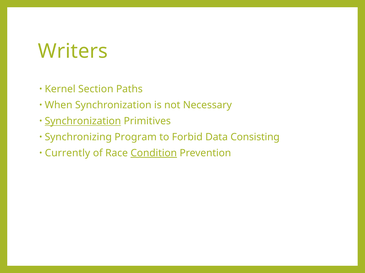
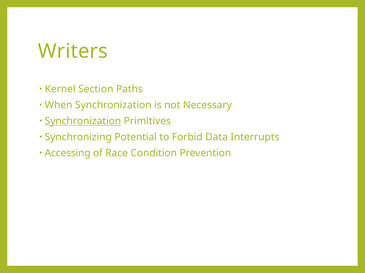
Program: Program -> Potential (136, 137)
Consisting: Consisting -> Interrupts (255, 137)
Currently: Currently -> Accessing (68, 153)
Condition underline: present -> none (154, 153)
